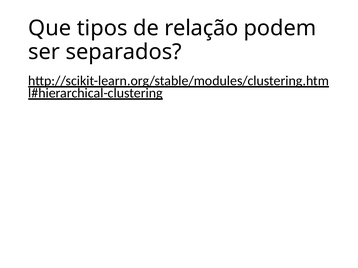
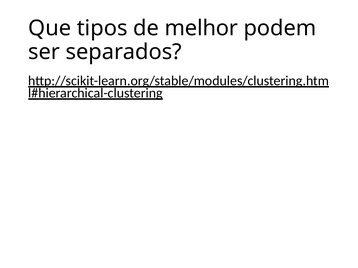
relação: relação -> melhor (201, 28)
